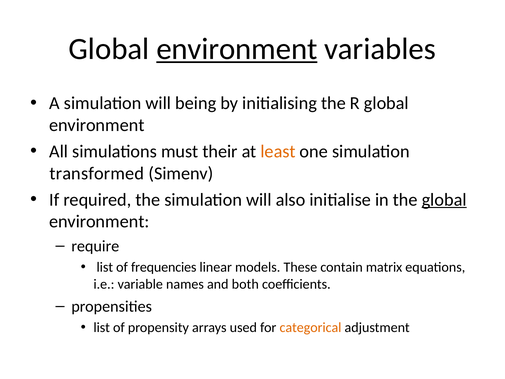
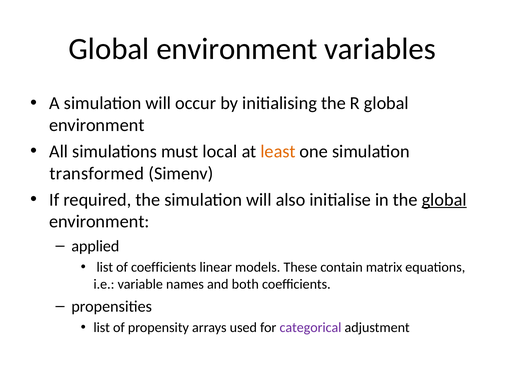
environment underline: present -> none (237, 49)
being: being -> occur (196, 103)
their: their -> local (220, 151)
require: require -> applied (95, 246)
of frequencies: frequencies -> coefficients (164, 267)
categorical colour: orange -> purple (310, 327)
